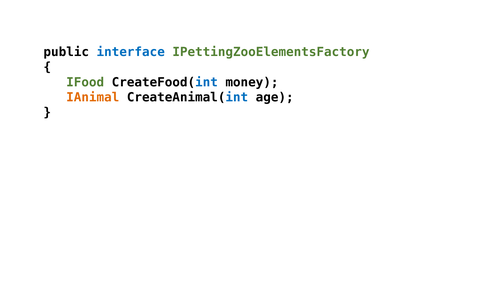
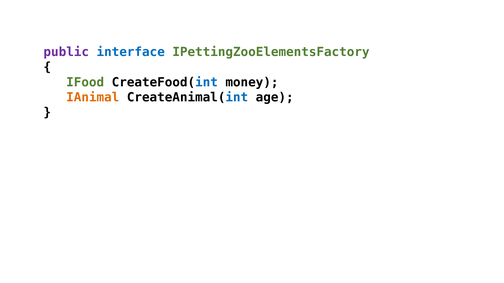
public colour: black -> purple (66, 52)
